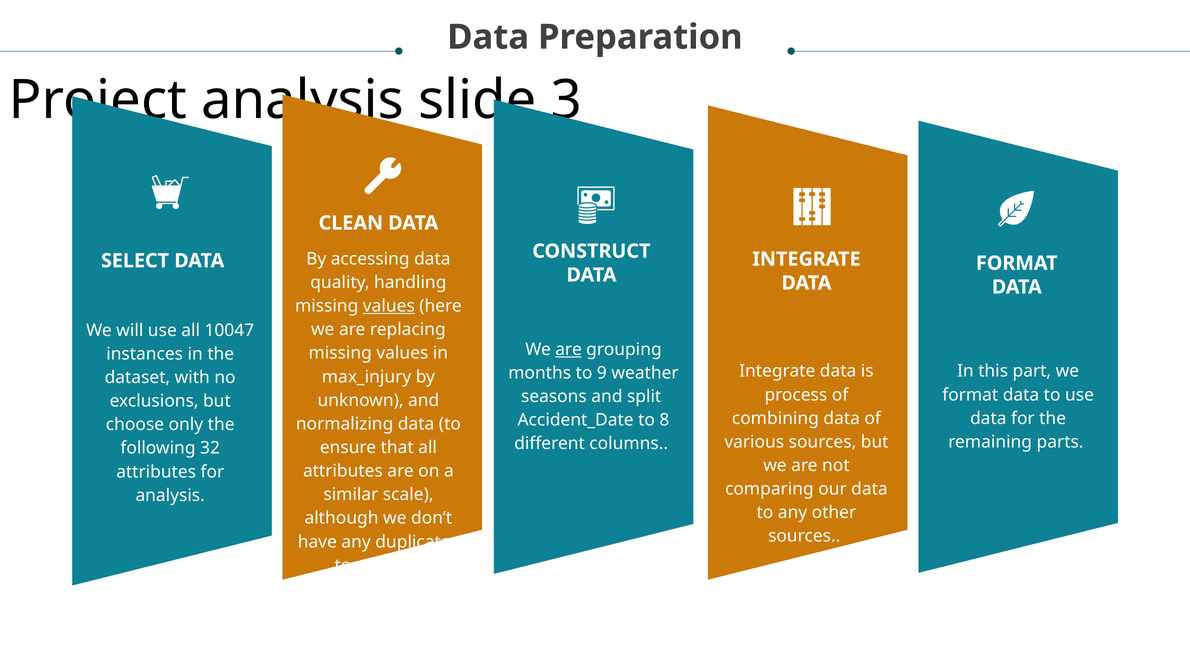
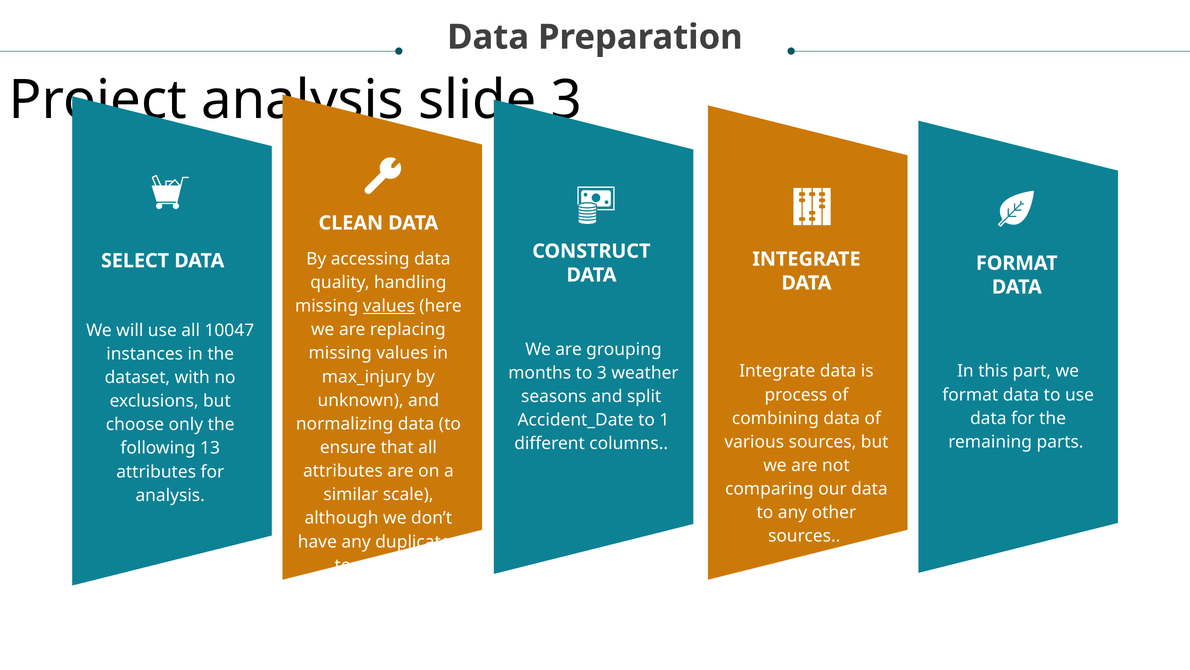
are underline: present -> none (569, 349)
to 9: 9 -> 3 (602, 373)
8: 8 -> 1 (664, 420)
32: 32 -> 13 (210, 448)
